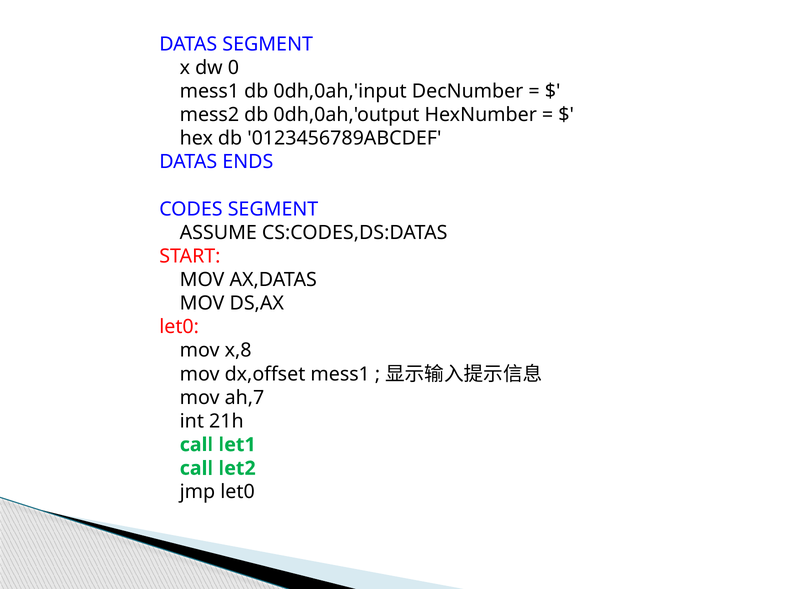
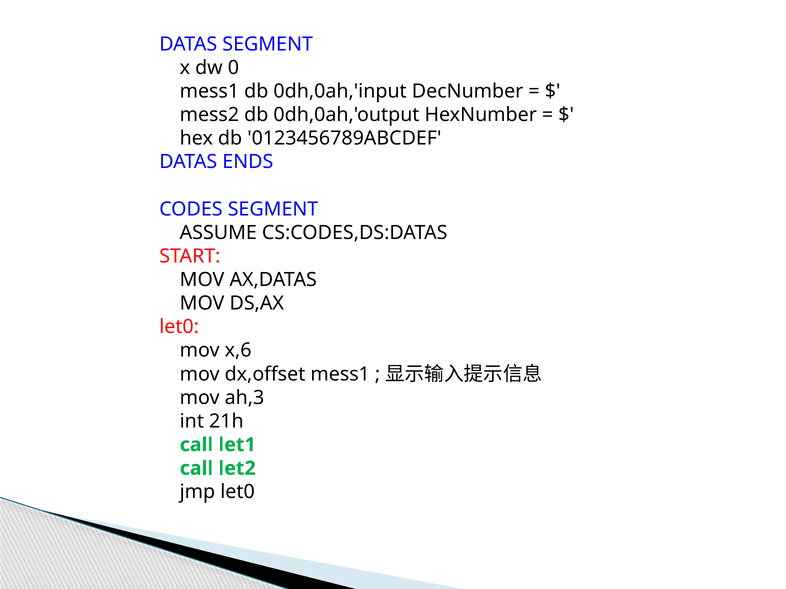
x,8: x,8 -> x,6 (238, 351)
ah,7: ah,7 -> ah,3 (245, 398)
